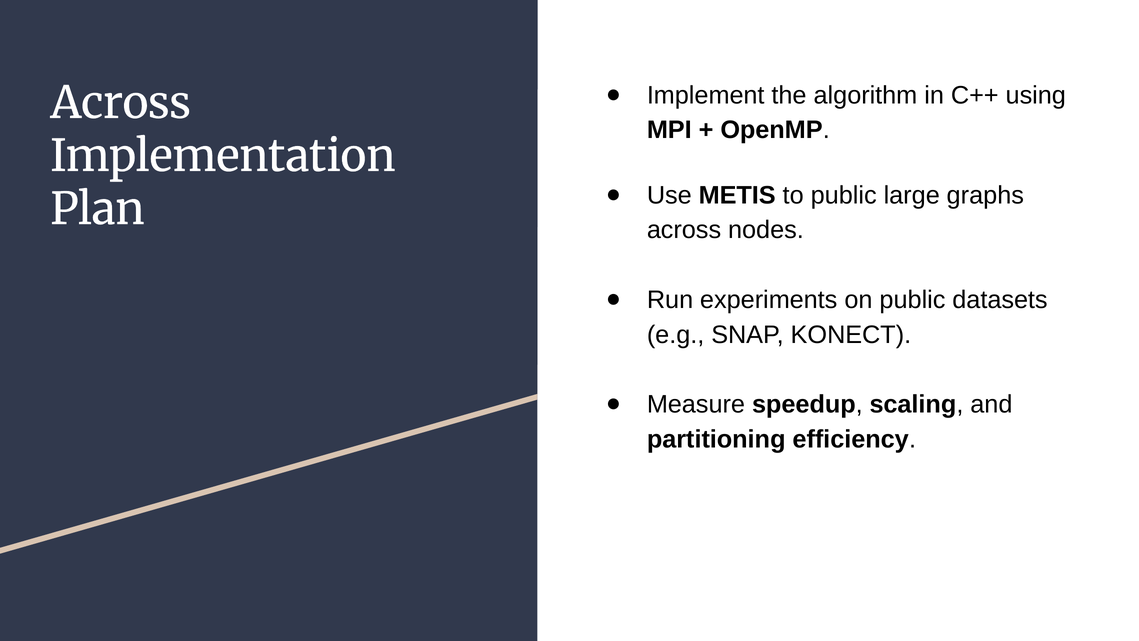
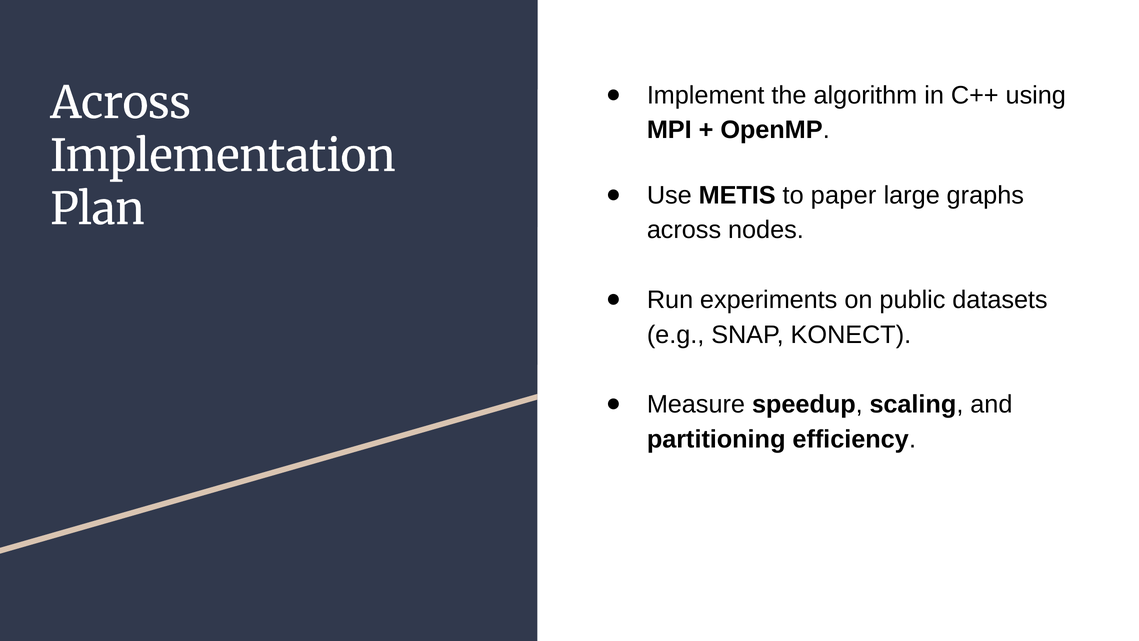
to public: public -> paper (844, 195)
